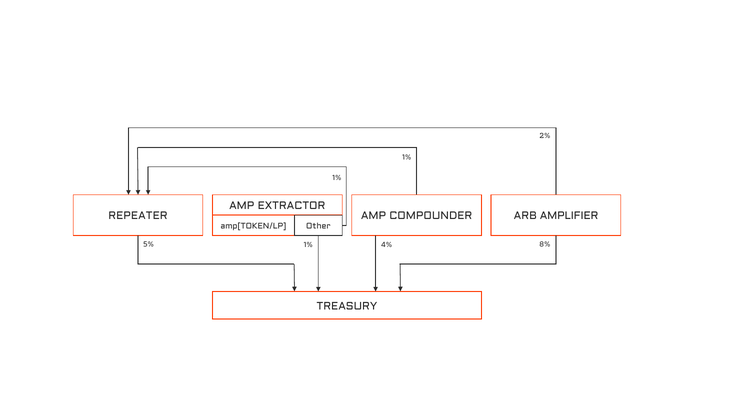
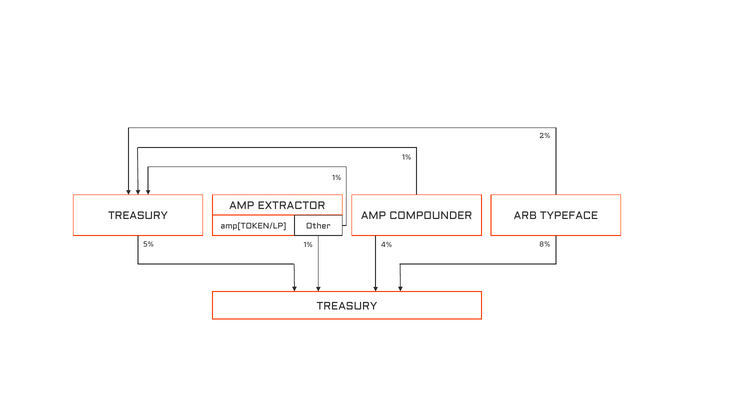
REPEATER: REPEATER -> TREASURY (138, 216)
AMPLIFIER: AMPLIFIER -> TYPEFACE (569, 216)
